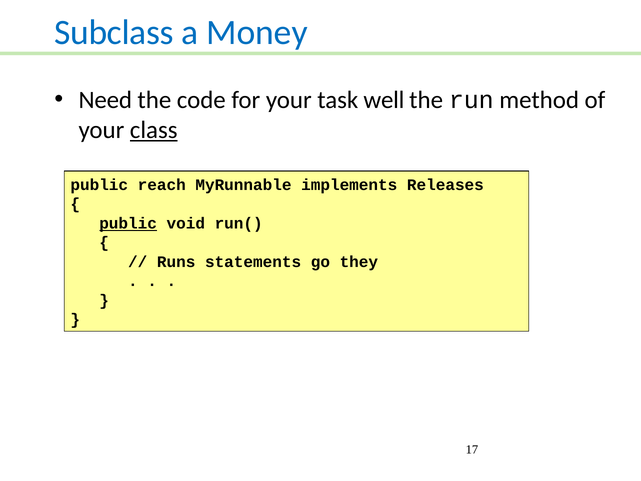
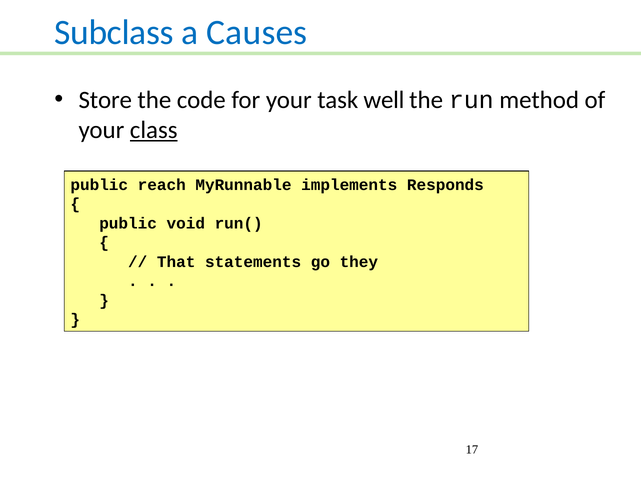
Money: Money -> Causes (257, 32)
Need: Need -> Store (105, 100)
Releases: Releases -> Responds (445, 185)
public underline: present -> none (128, 223)
Runs: Runs -> That (176, 262)
